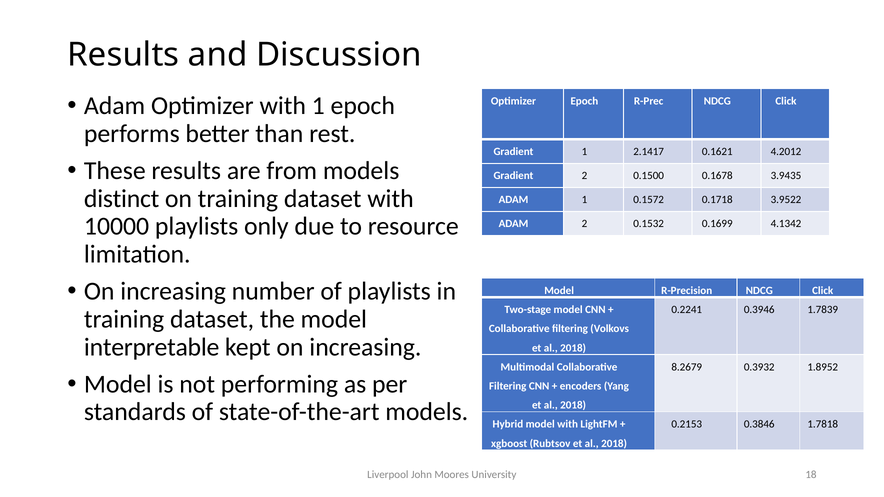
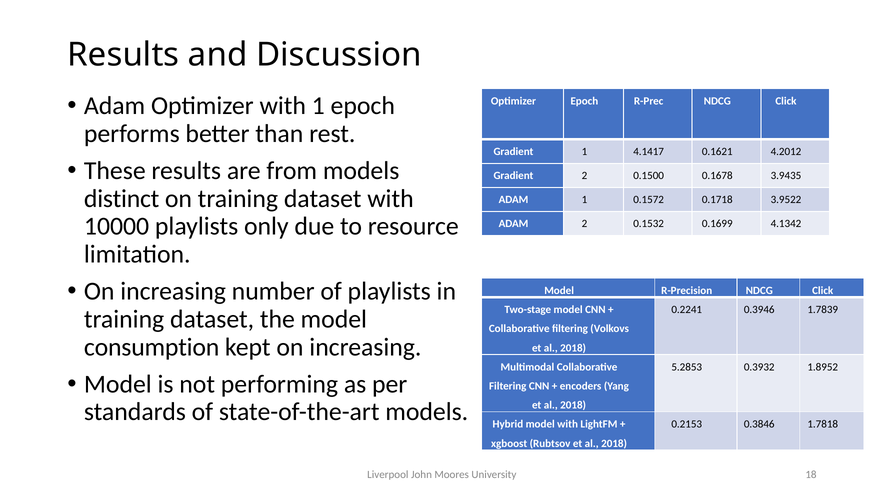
2.1417: 2.1417 -> 4.1417 (649, 152)
interpretable: interpretable -> consumption (152, 347)
8.2679: 8.2679 -> 5.2853 (687, 367)
